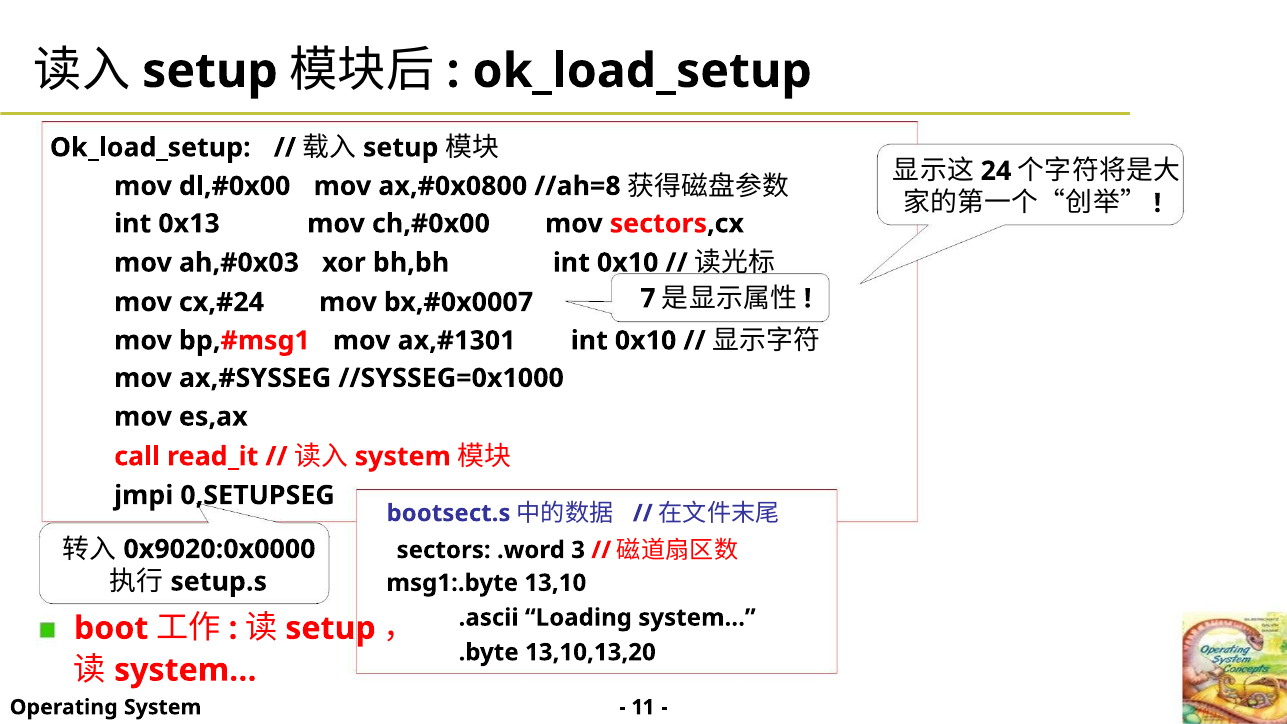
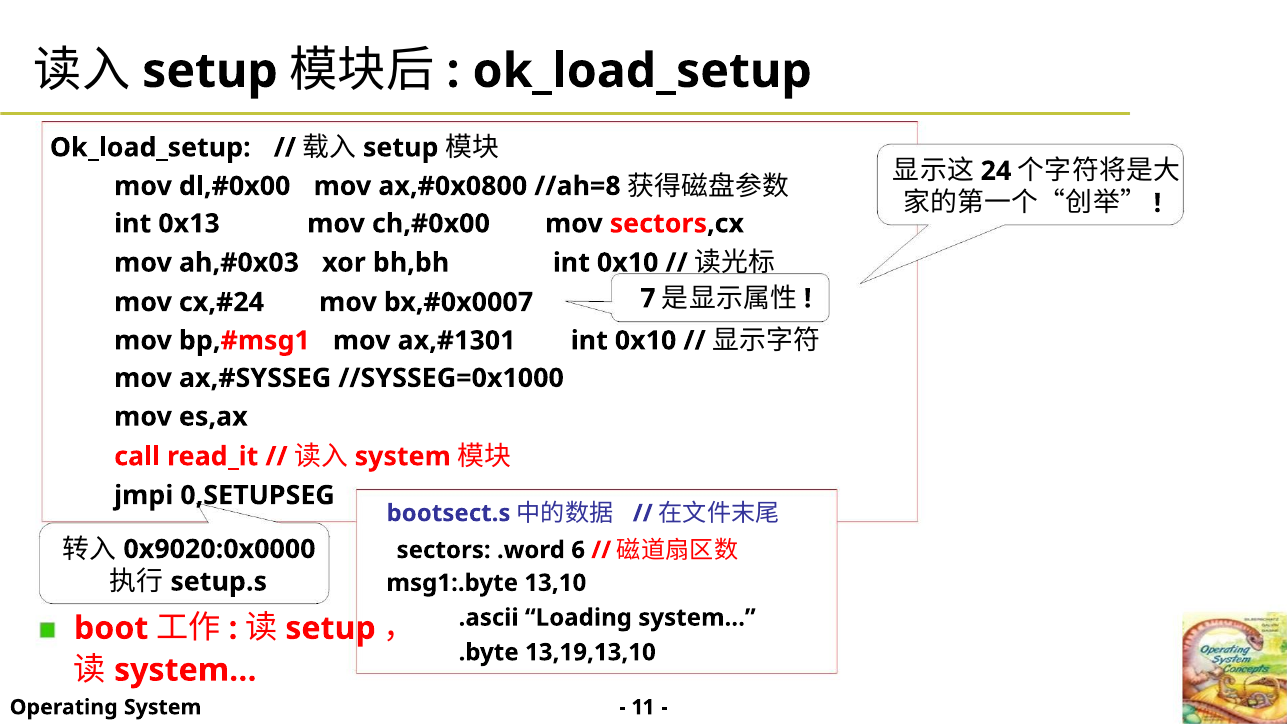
3: 3 -> 6 (578, 550)
13,10,13,20: 13,10,13,20 -> 13,19,13,10 (590, 652)
